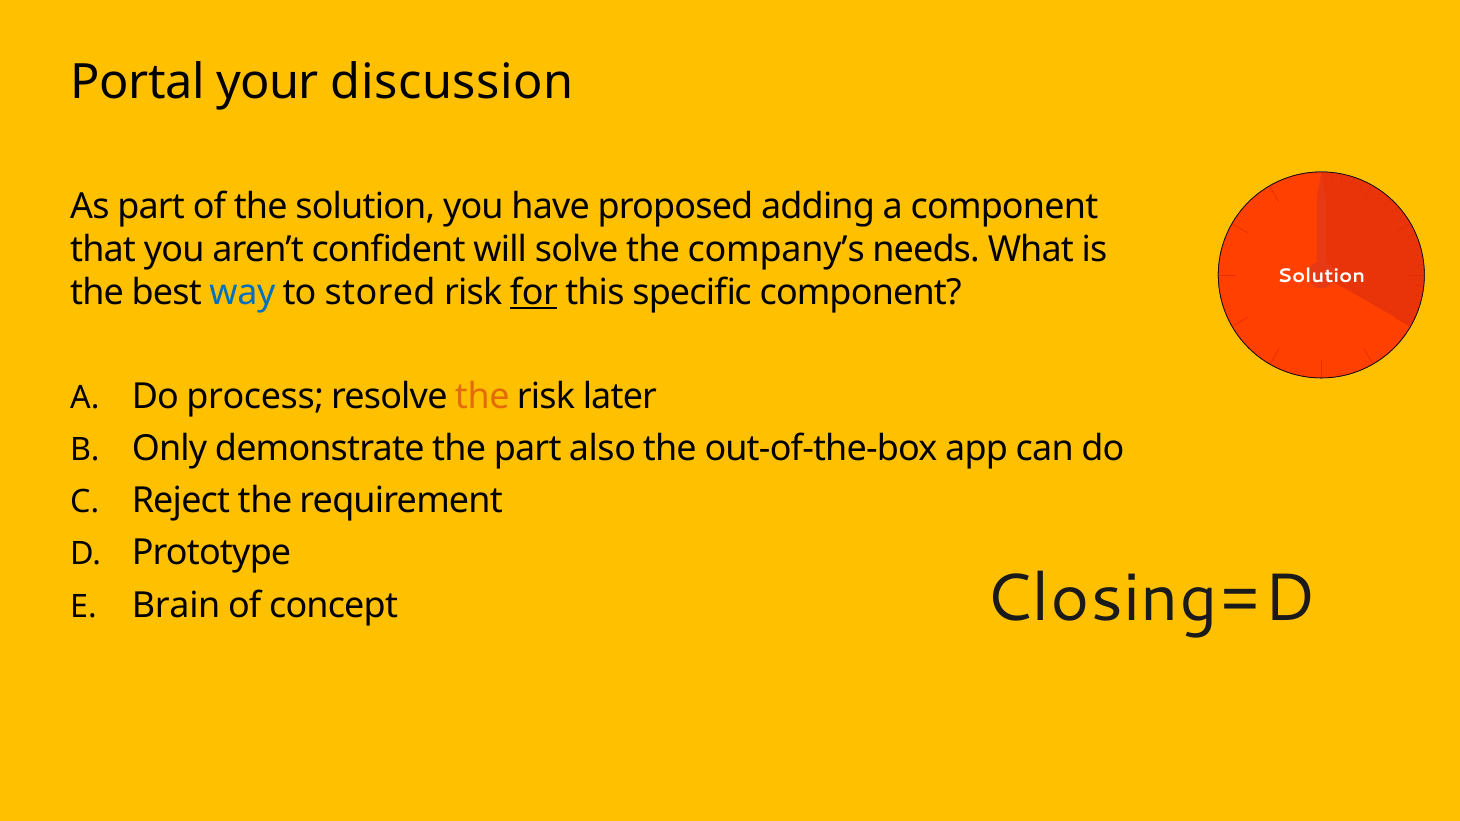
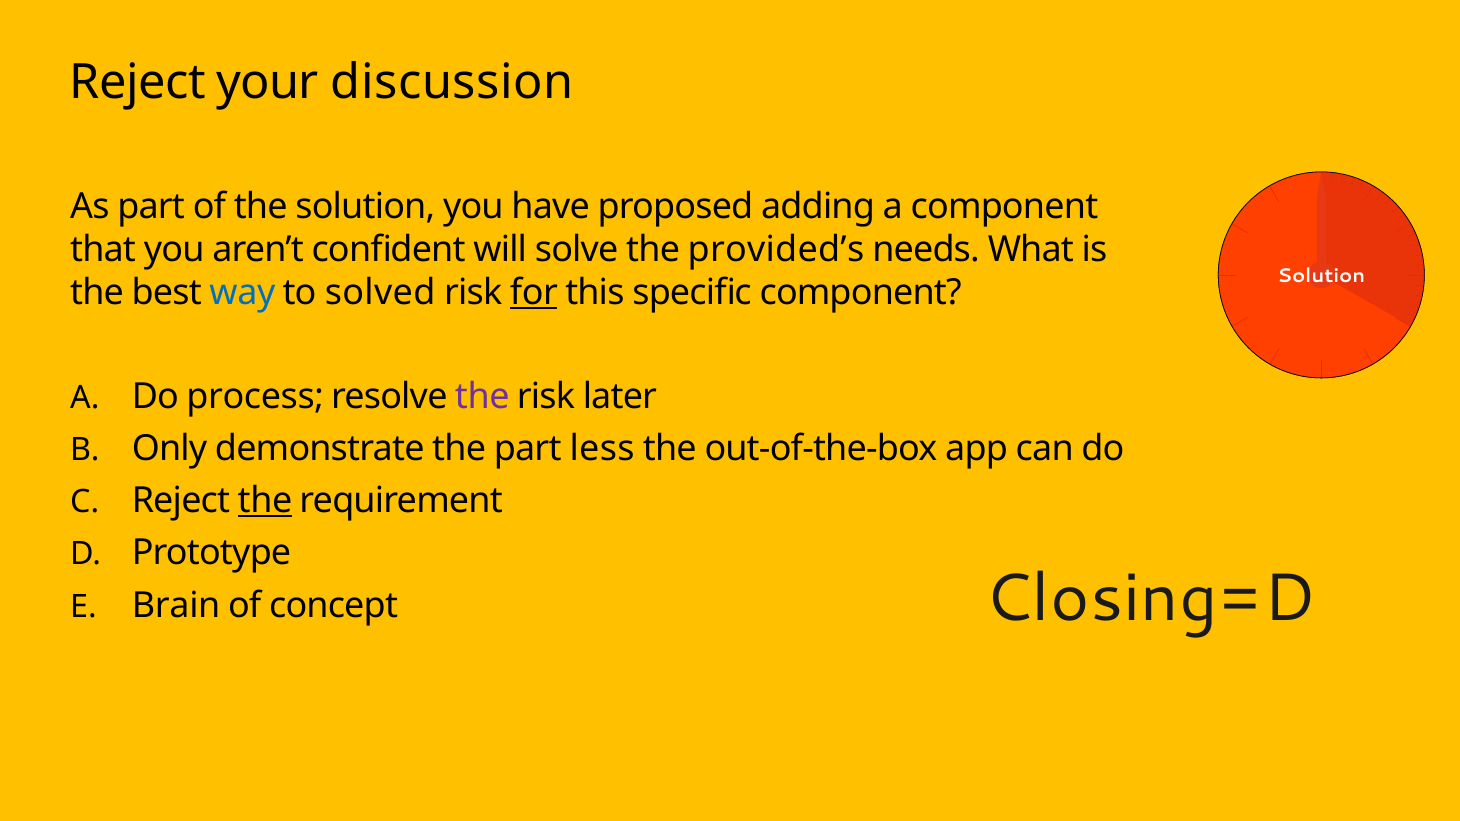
Portal: Portal -> Reject (138, 83)
company’s: company’s -> provided’s (776, 250)
stored: stored -> solved (380, 293)
the colour: orange -> purple (482, 397)
also: also -> less (602, 449)
the underline: none -> present (265, 501)
